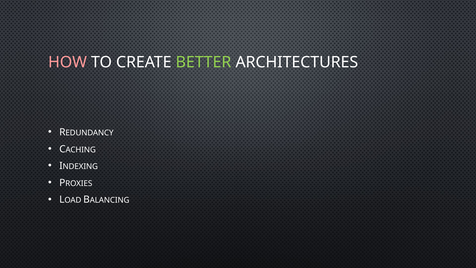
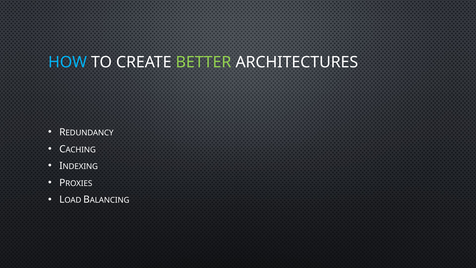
HOW colour: pink -> light blue (68, 62)
